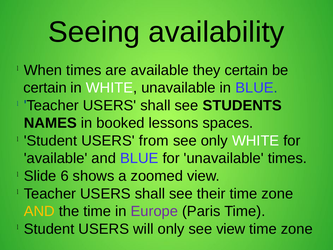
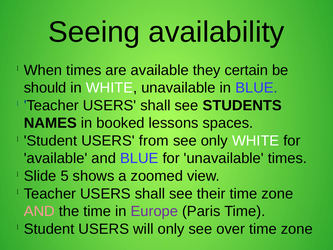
certain: certain -> should (45, 88)
6: 6 -> 5 (65, 176)
AND colour: yellow -> pink (39, 211)
see view: view -> over (231, 229)
